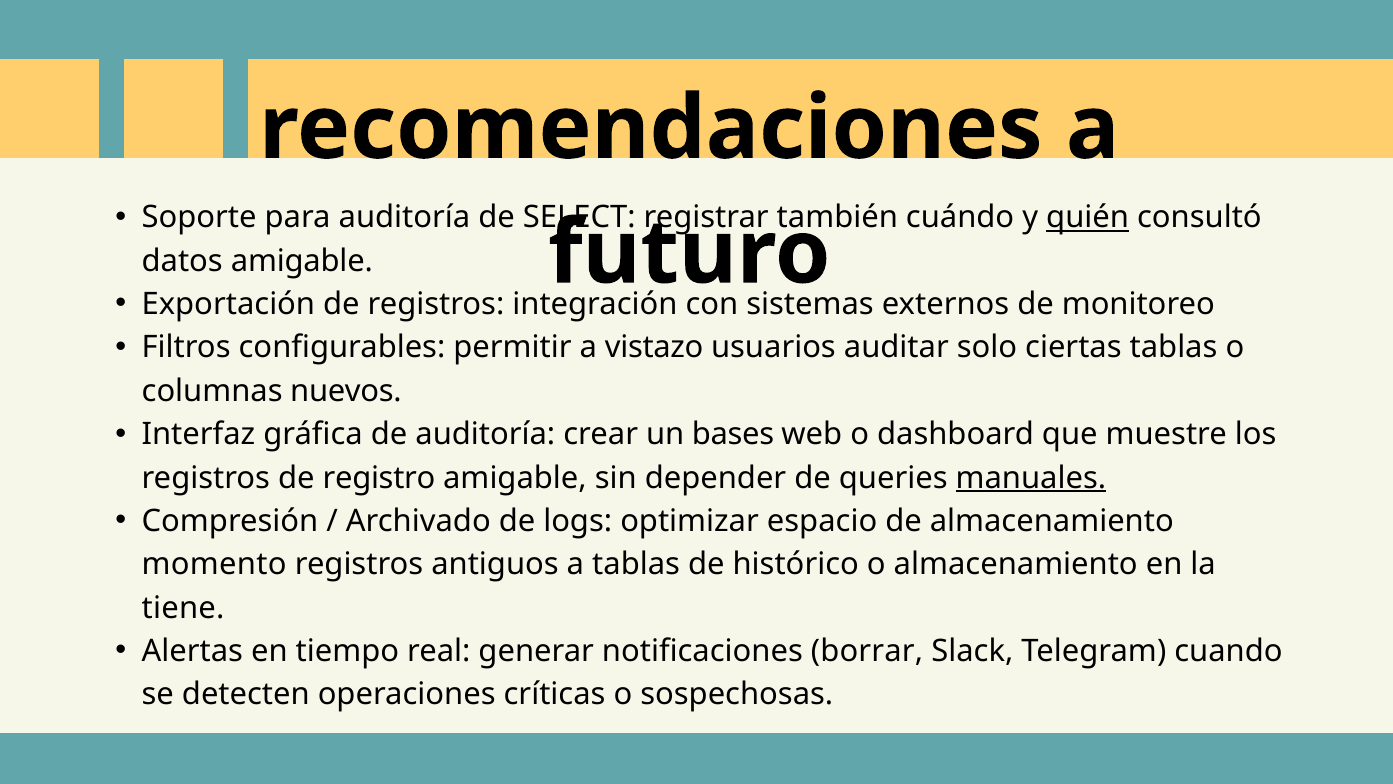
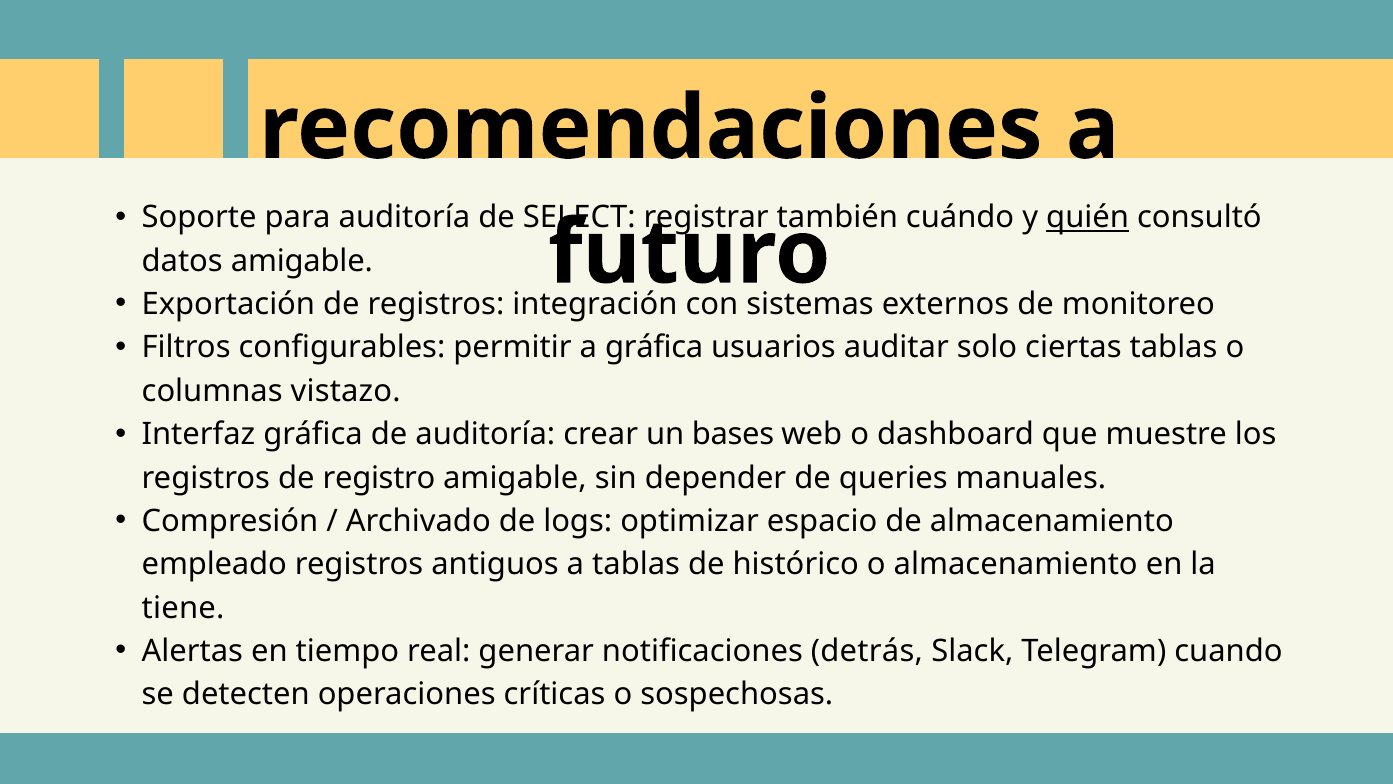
a vistazo: vistazo -> gráfica (654, 348)
nuevos: nuevos -> vistazo (346, 391)
manuales underline: present -> none (1031, 478)
momento: momento -> empleado (214, 564)
borrar: borrar -> detrás (867, 651)
